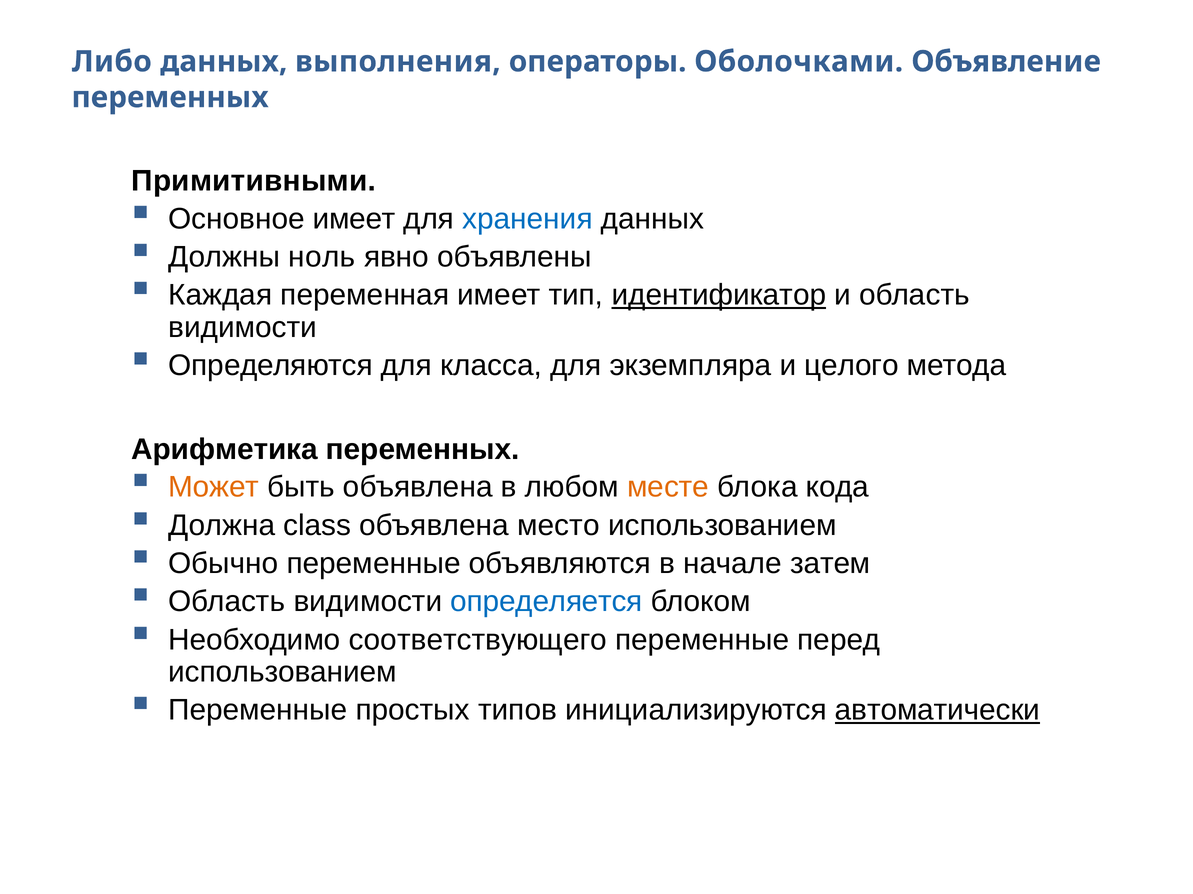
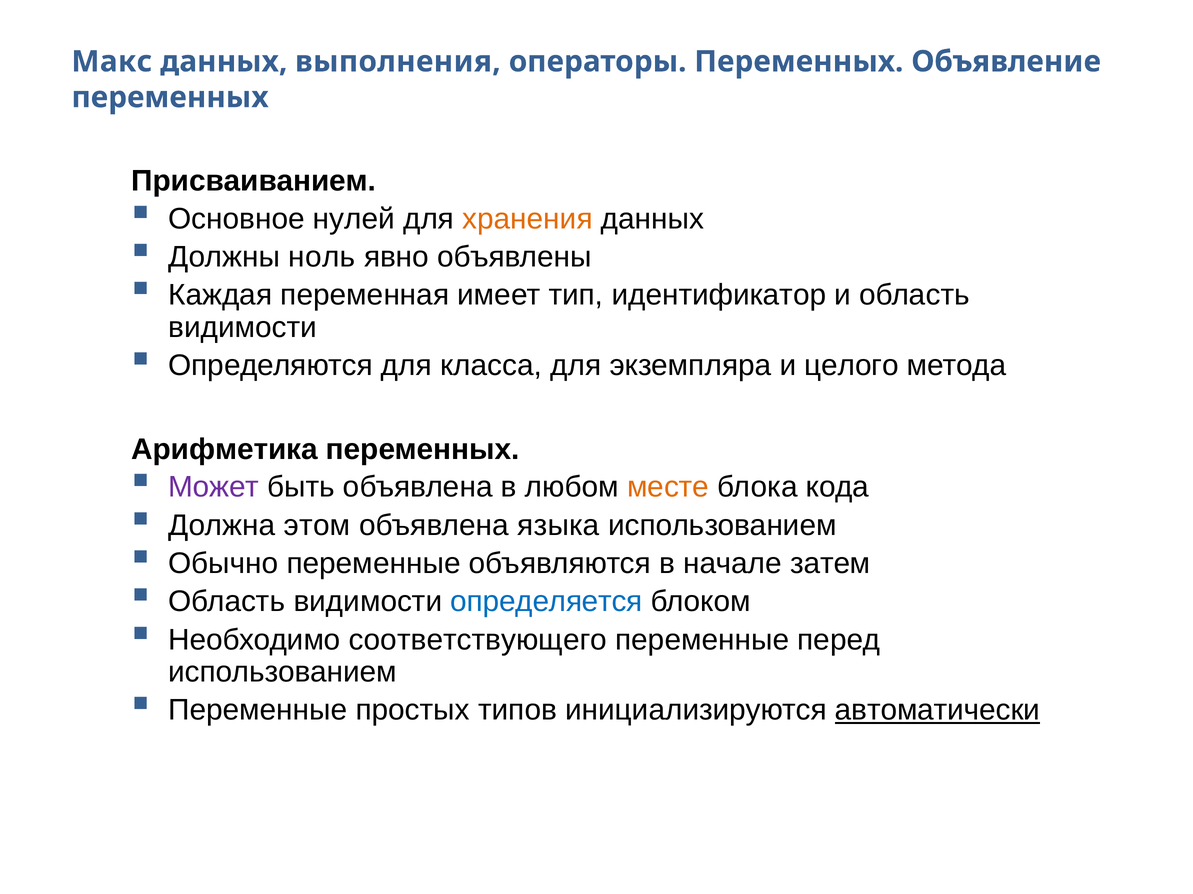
Либо: Либо -> Макс (112, 62)
операторы Оболочками: Оболочками -> Переменных (799, 62)
Примитивными: Примитивными -> Присваиванием (254, 181)
Основное имеет: имеет -> нулей (354, 219)
хранения colour: blue -> orange (528, 219)
идентификатор underline: present -> none (719, 295)
Может colour: orange -> purple (214, 488)
class: class -> этом (317, 526)
место: место -> языка (558, 526)
